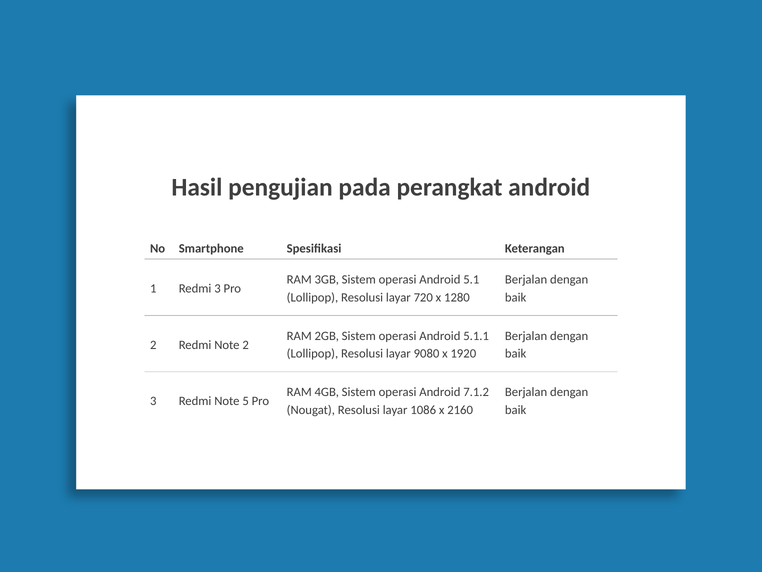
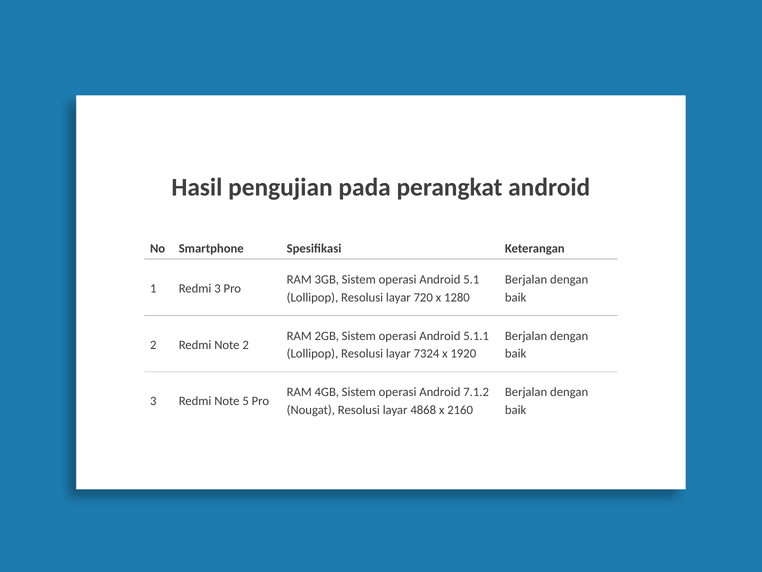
9080: 9080 -> 7324 (427, 353)
1086: 1086 -> 4868 (423, 410)
